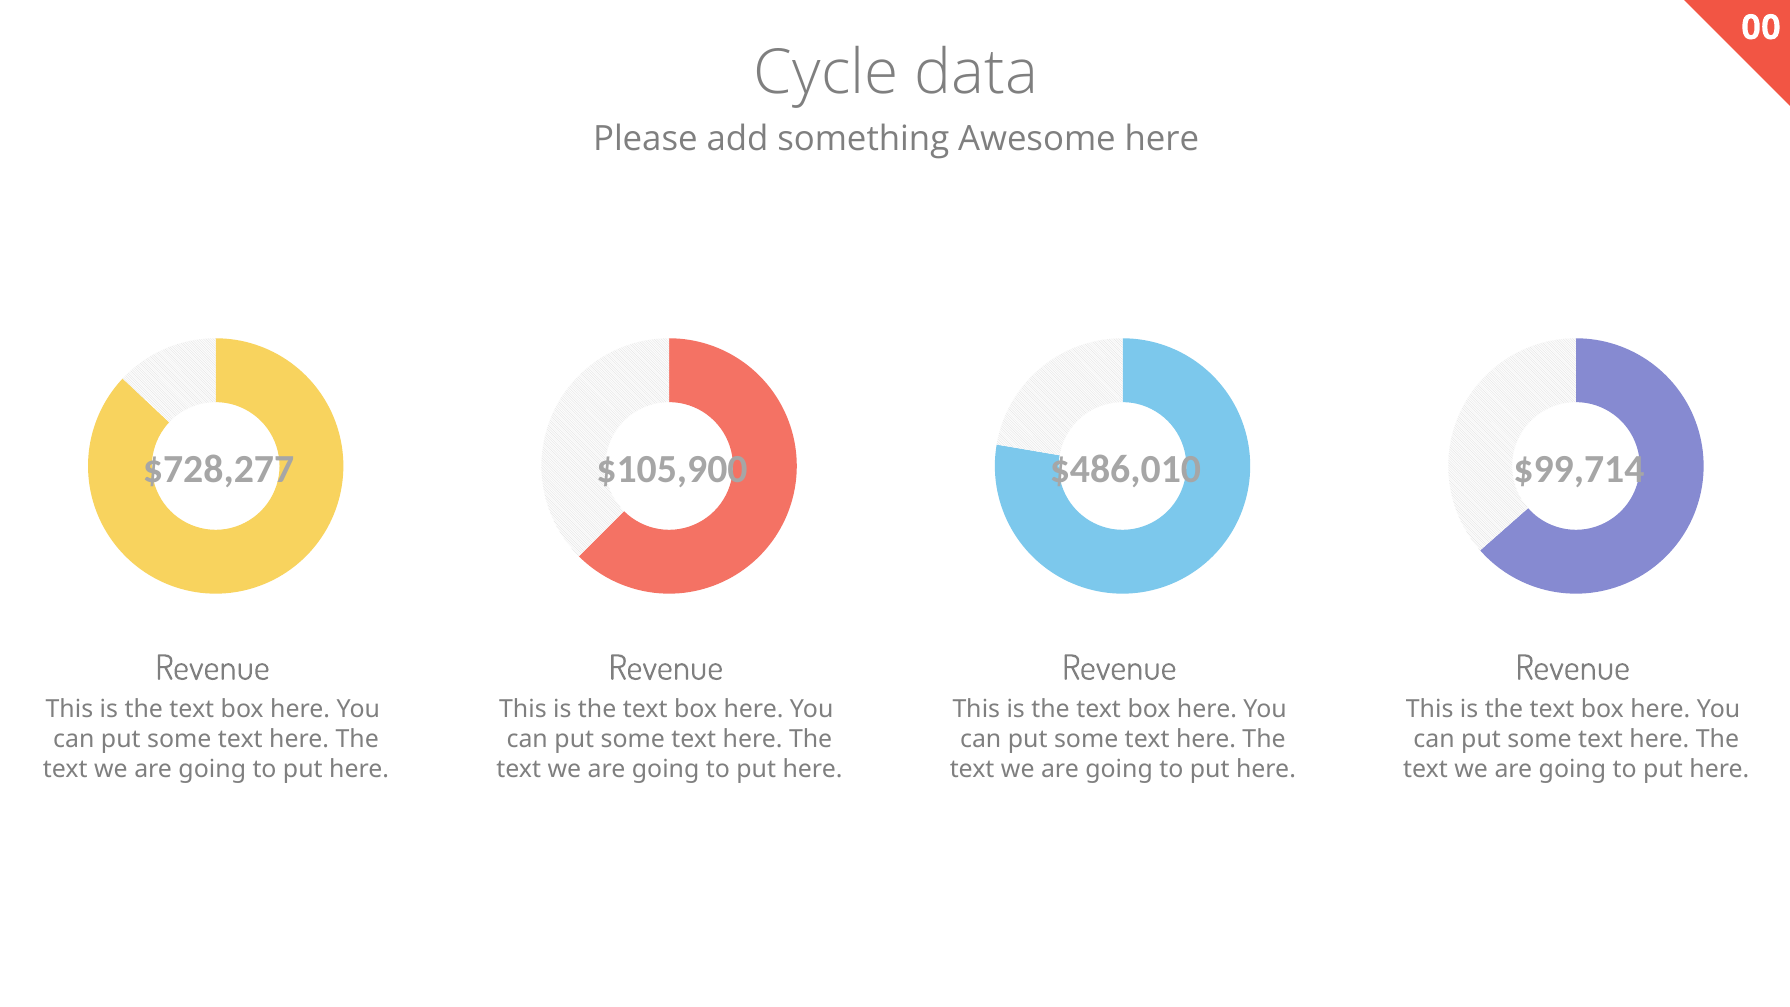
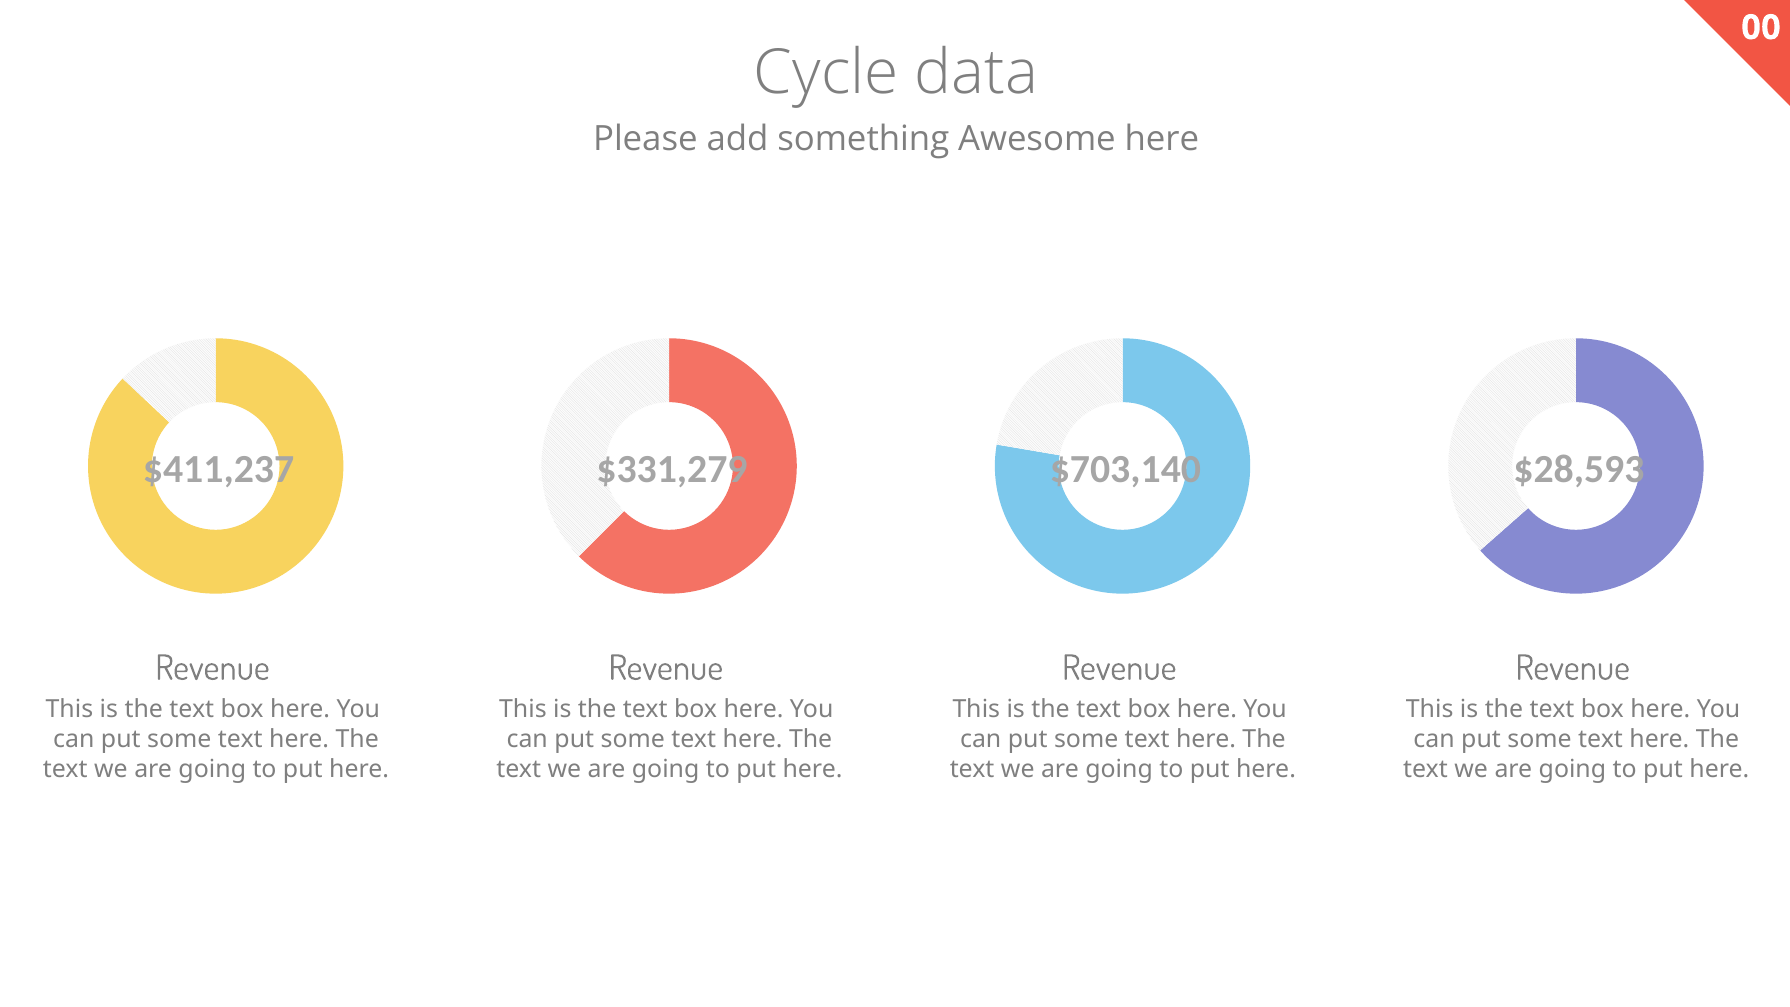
$728,277: $728,277 -> $411,237 (219, 469)
$105,900: $105,900 -> $331,279 (672, 469)
$486,010: $486,010 -> $703,140 (1125, 469)
$99,714: $99,714 -> $28,593 (1579, 469)
